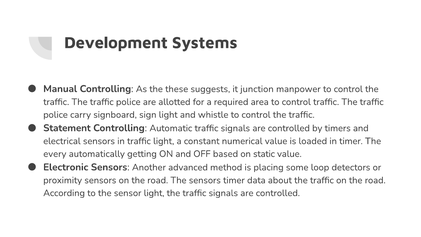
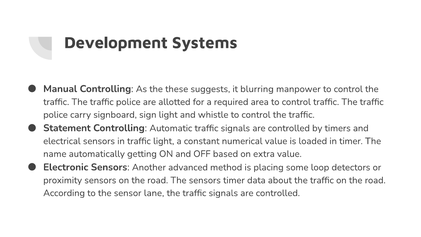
junction: junction -> blurring (257, 89)
every: every -> name (55, 154)
static: static -> extra (264, 154)
sensor light: light -> lane (154, 193)
